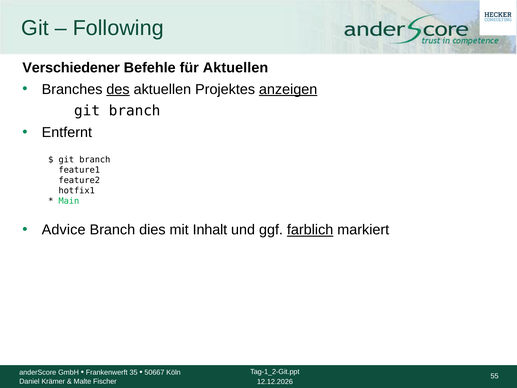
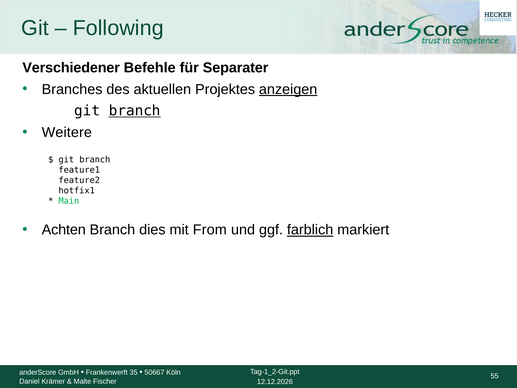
für Aktuellen: Aktuellen -> Separater (236, 68)
des underline: present -> none (118, 89)
branch underline: none -> present (135, 111)
Entfernt: Entfernt -> Weitere (67, 132)
Advice: Advice -> Achten (64, 230)
Inhalt: Inhalt -> From (210, 230)
